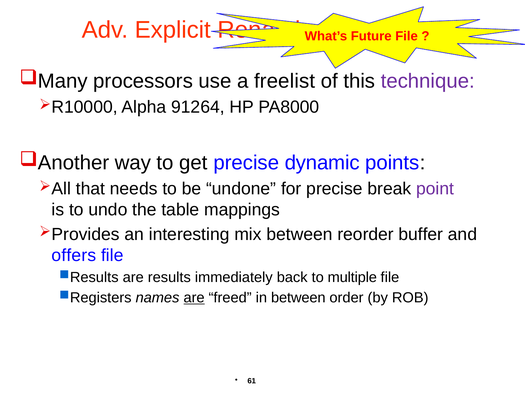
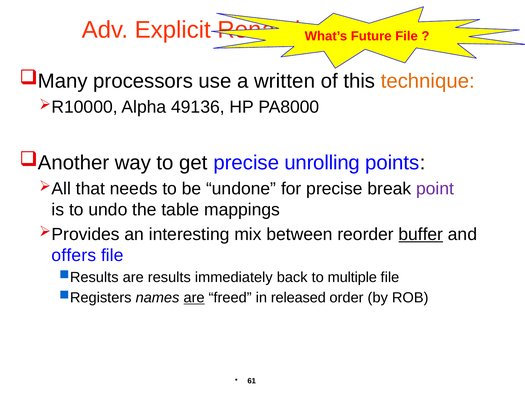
freelist: freelist -> written (285, 81)
technique colour: purple -> orange (428, 81)
91264: 91264 -> 49136 (198, 107)
dynamic: dynamic -> unrolling (322, 163)
buffer underline: none -> present (421, 234)
in between: between -> released (298, 298)
